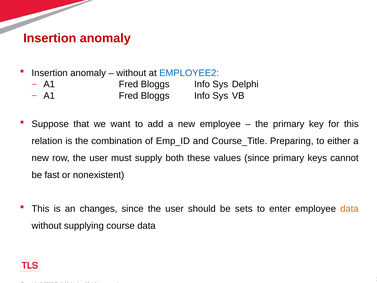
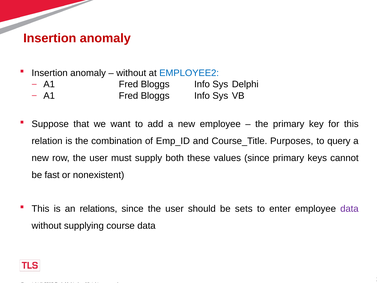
Preparing: Preparing -> Purposes (292, 141)
either: either -> query (339, 141)
changes: changes -> relations (98, 209)
data colour: orange -> purple (349, 209)
